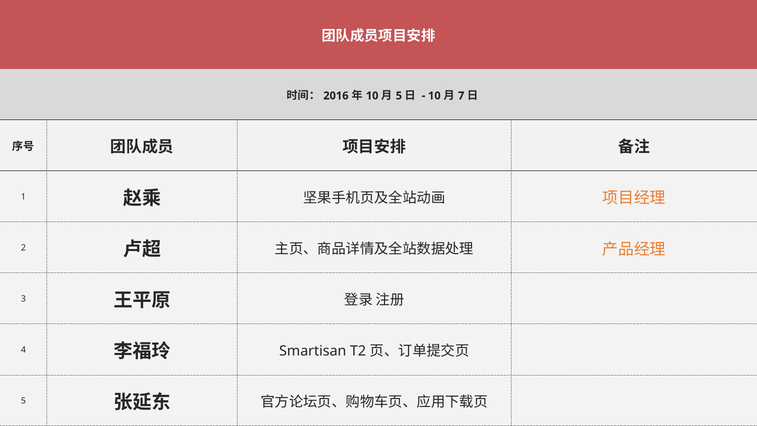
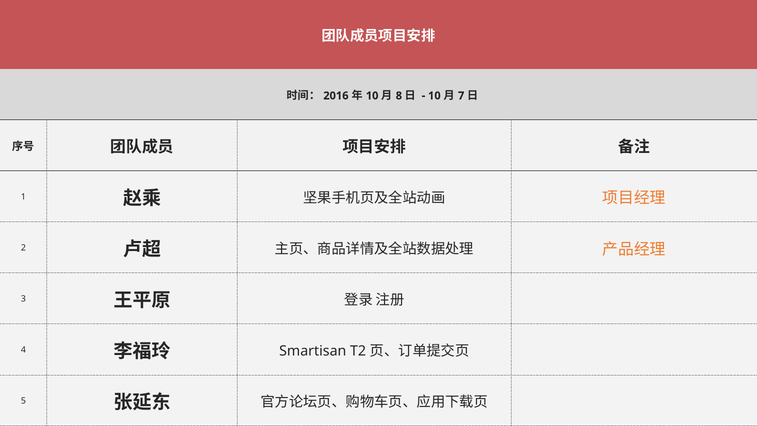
5: 5 -> 8 (399, 96)
